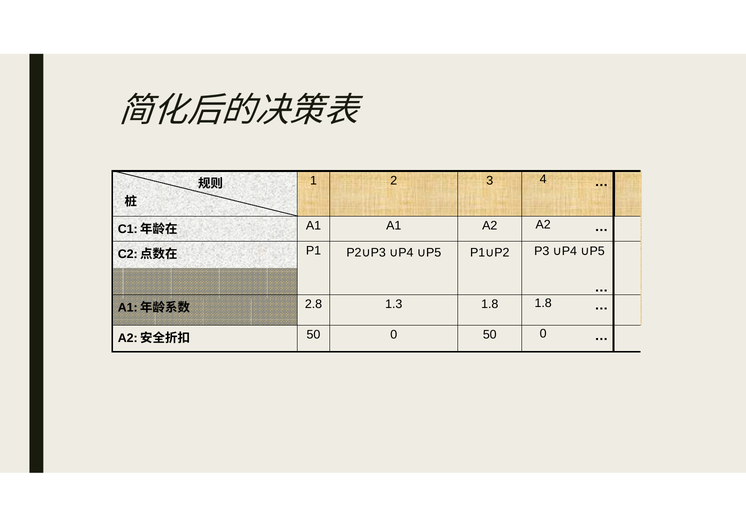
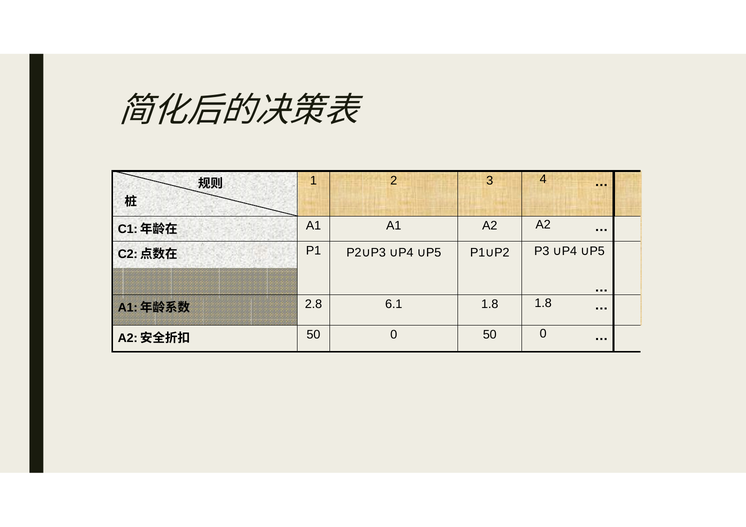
1.3: 1.3 -> 6.1 (394, 305)
